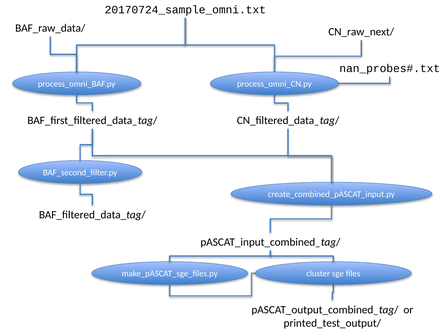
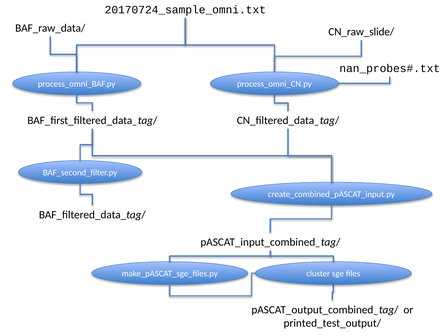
CN_raw_next/: CN_raw_next/ -> CN_raw_slide/ (361, 32)
